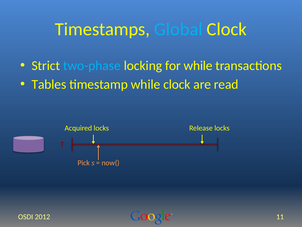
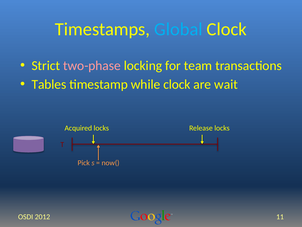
two-phase colour: light blue -> pink (92, 65)
for while: while -> team (198, 65)
read: read -> wait (226, 84)
